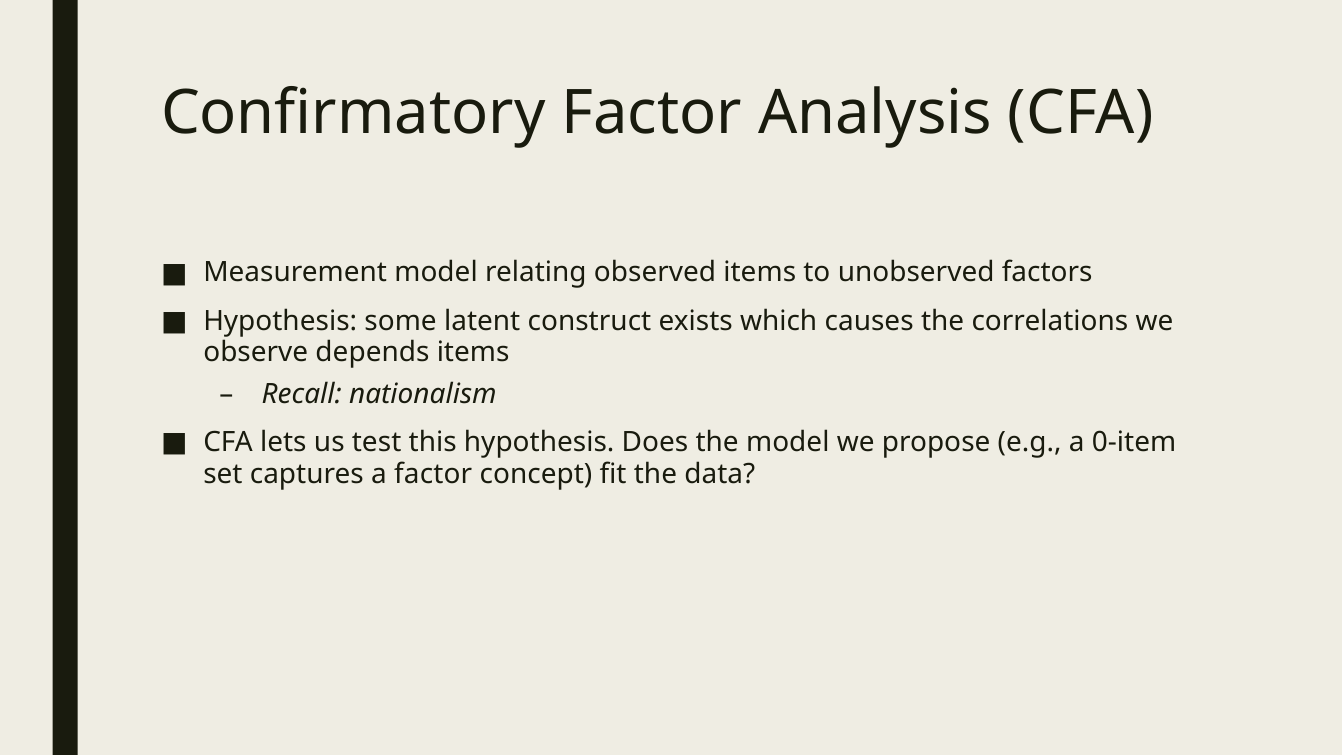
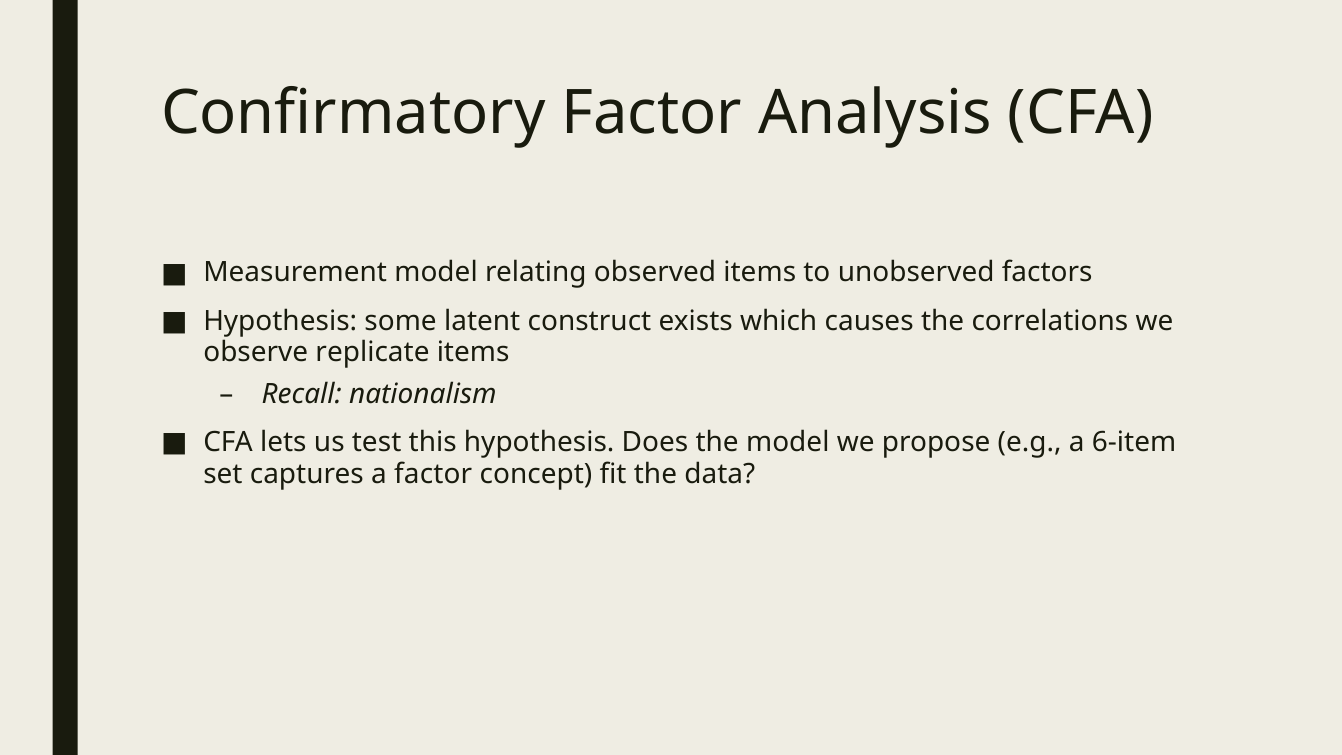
depends: depends -> replicate (373, 353)
0-item: 0-item -> 6-item (1134, 442)
